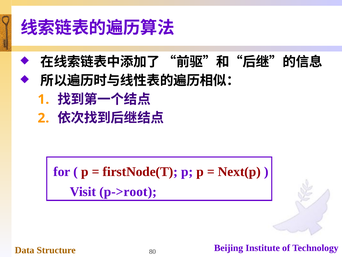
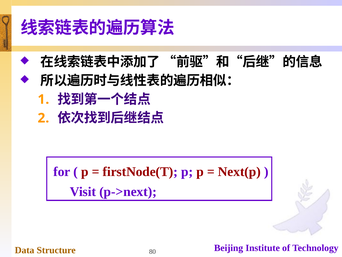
p->root: p->root -> p->next (128, 191)
